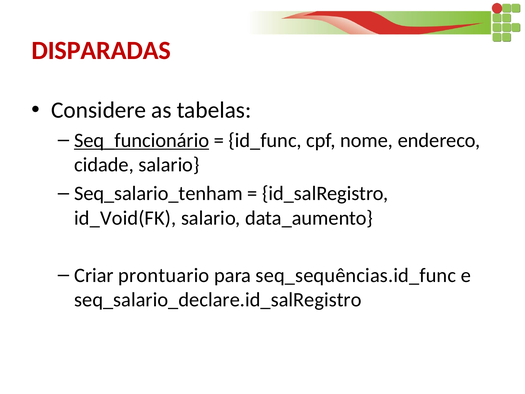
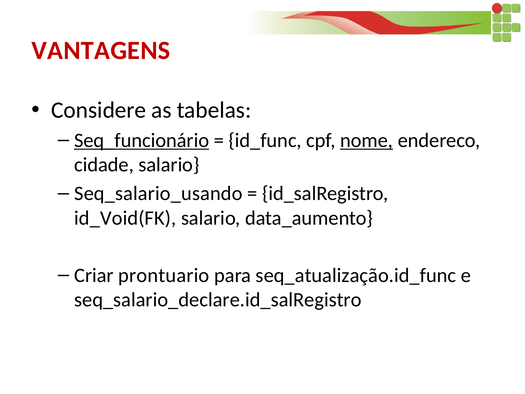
DISPARADAS: DISPARADAS -> VANTAGENS (101, 50)
nome underline: none -> present (367, 140)
Seq_salario_tenham: Seq_salario_tenham -> Seq_salario_usando (158, 193)
seq_sequências.id_func: seq_sequências.id_func -> seq_atualização.id_func (356, 275)
